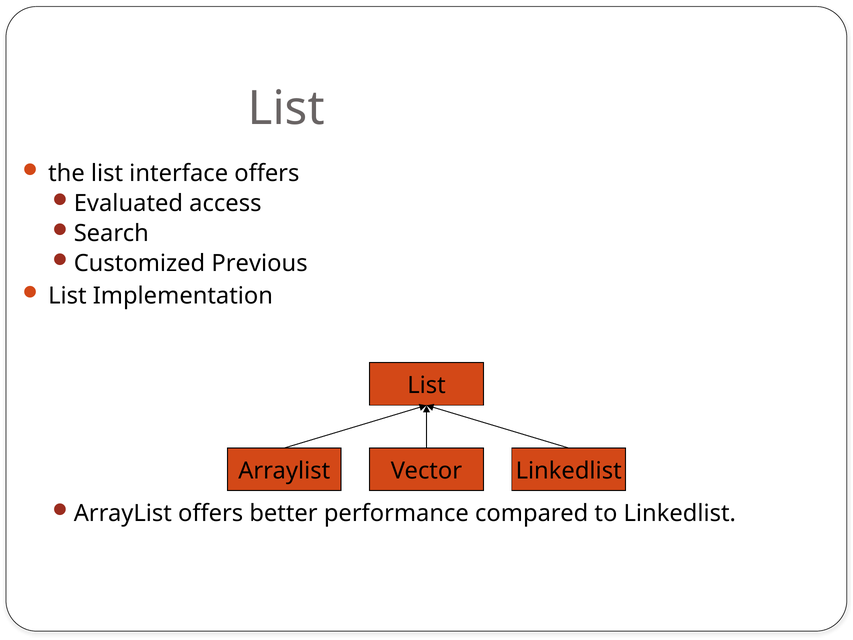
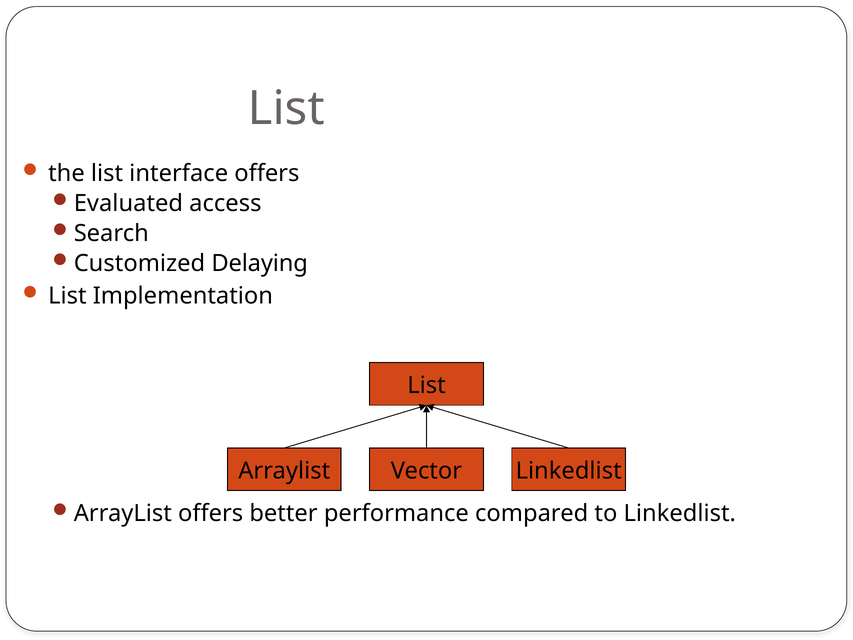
Previous: Previous -> Delaying (260, 263)
